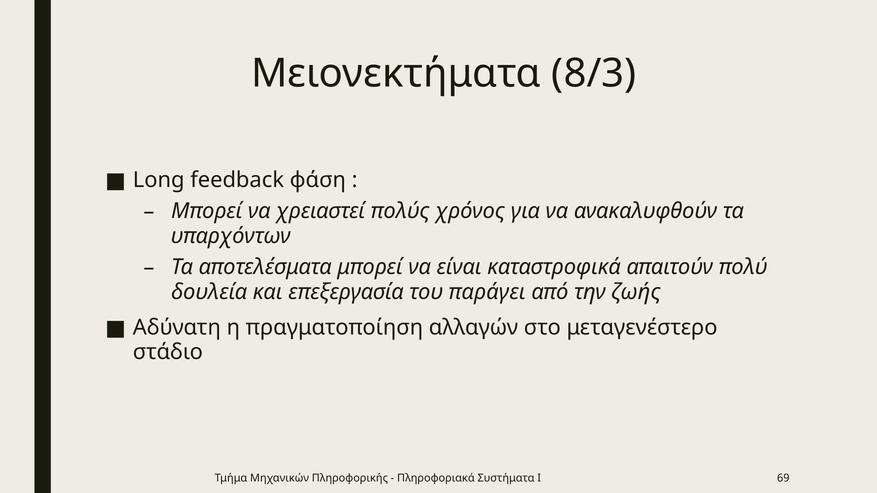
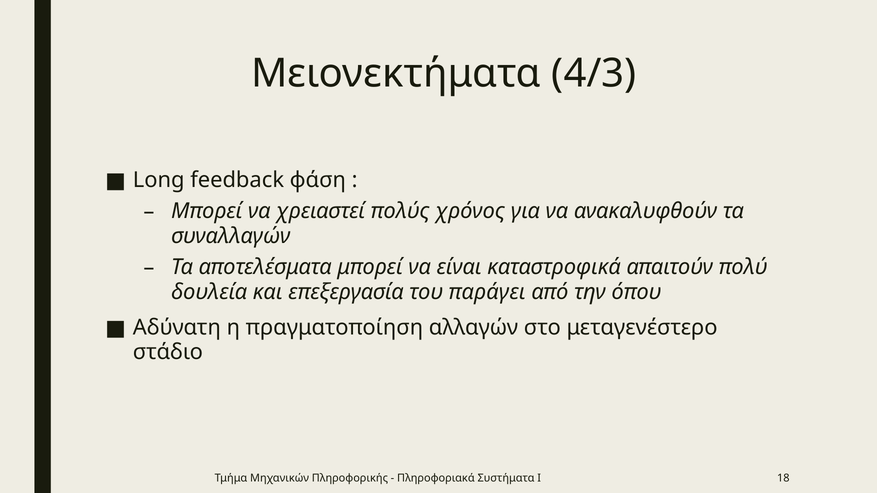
8/3: 8/3 -> 4/3 (594, 74)
υπαρχόντων: υπαρχόντων -> συναλλαγών (231, 236)
ζωής: ζωής -> όπου (636, 292)
69: 69 -> 18 (783, 479)
